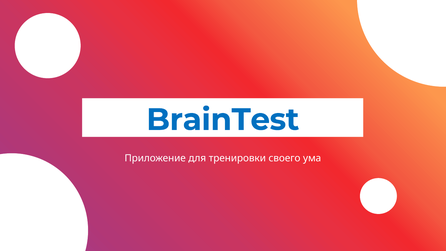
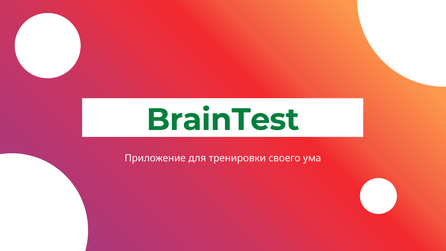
BrainTest colour: blue -> green (223, 120)
